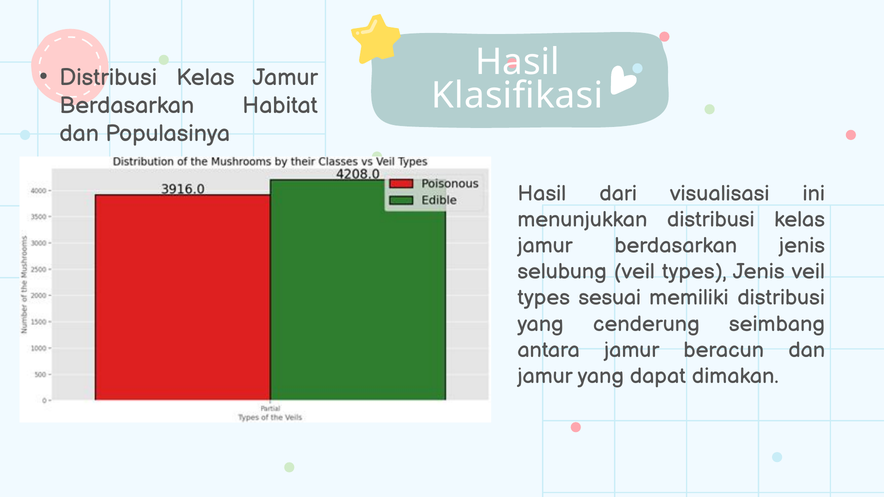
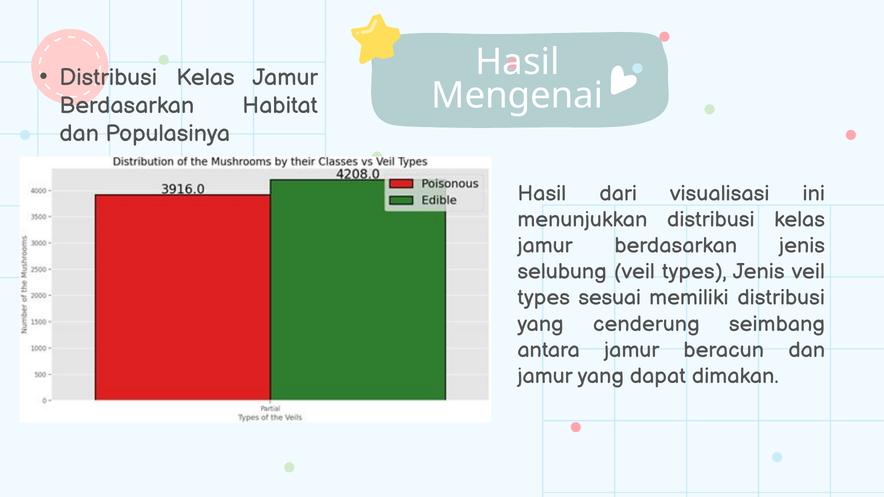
Klasifikasi: Klasifikasi -> Mengenai (517, 95)
